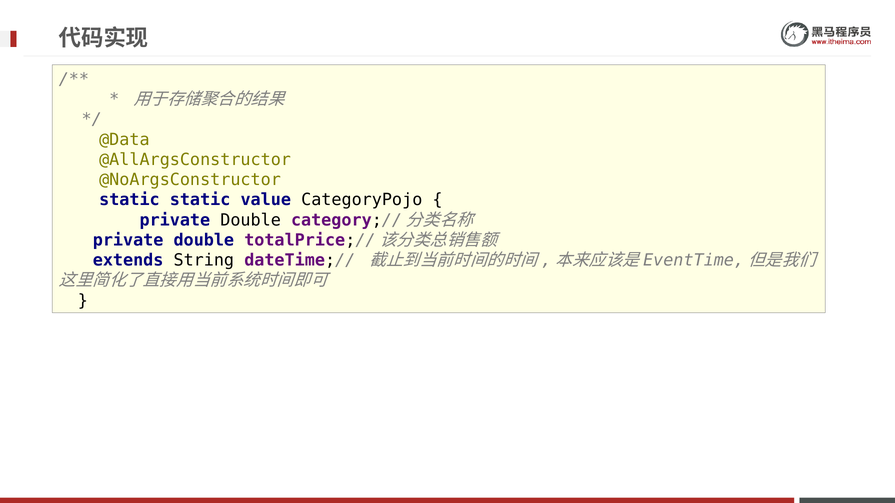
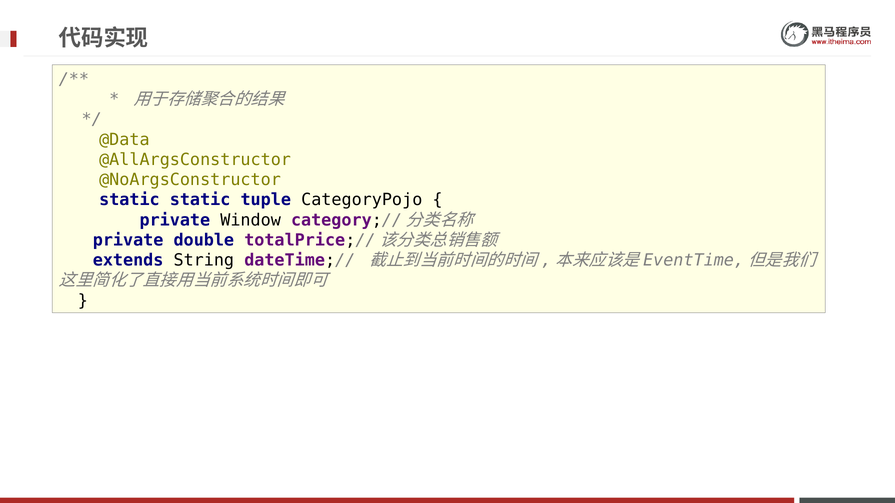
value: value -> tuple (266, 200)
Double: Double -> Window (251, 220)
